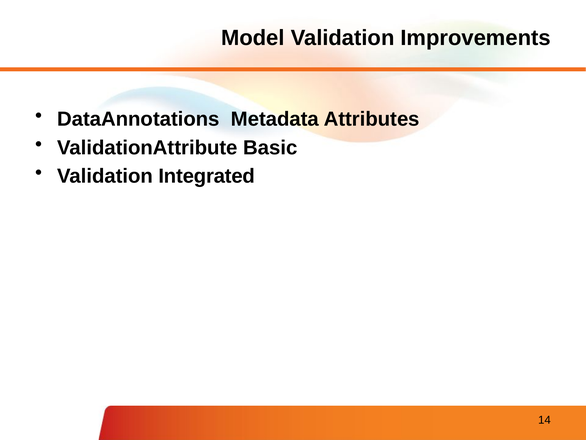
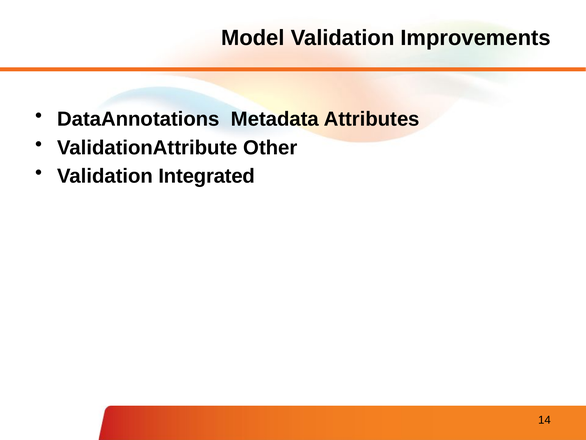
Basic: Basic -> Other (270, 148)
